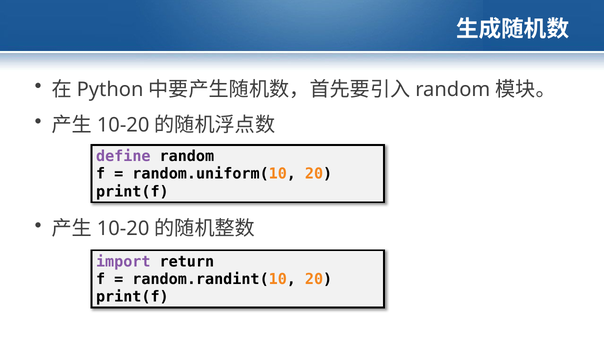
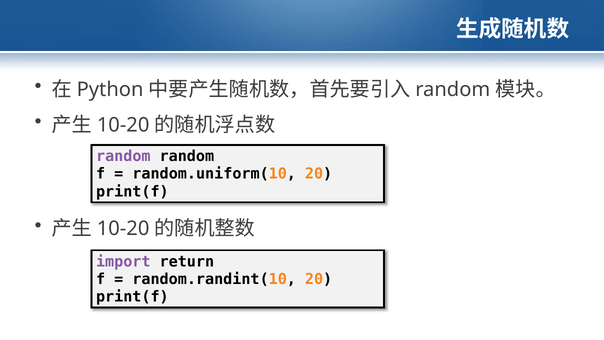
define: define -> random (123, 156)
